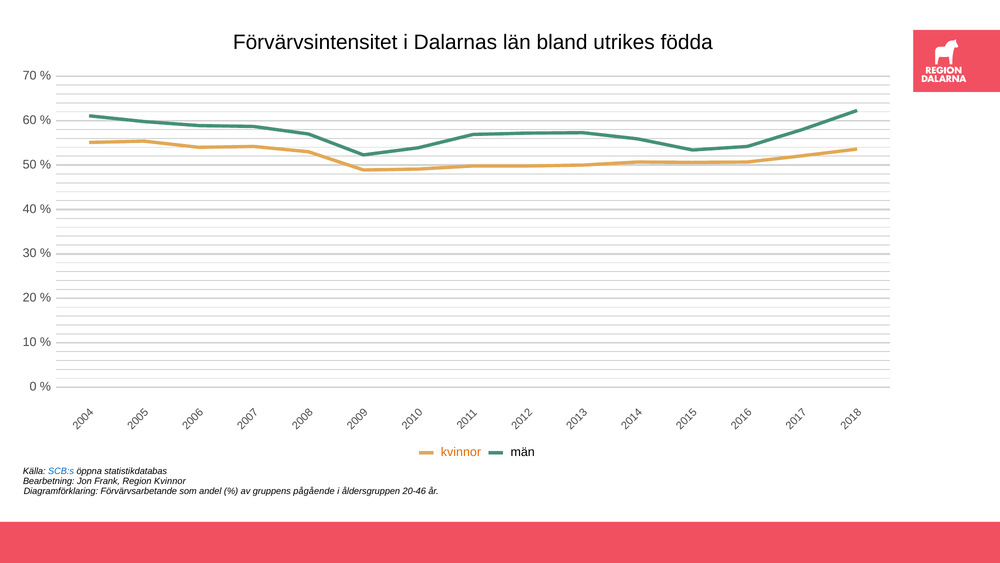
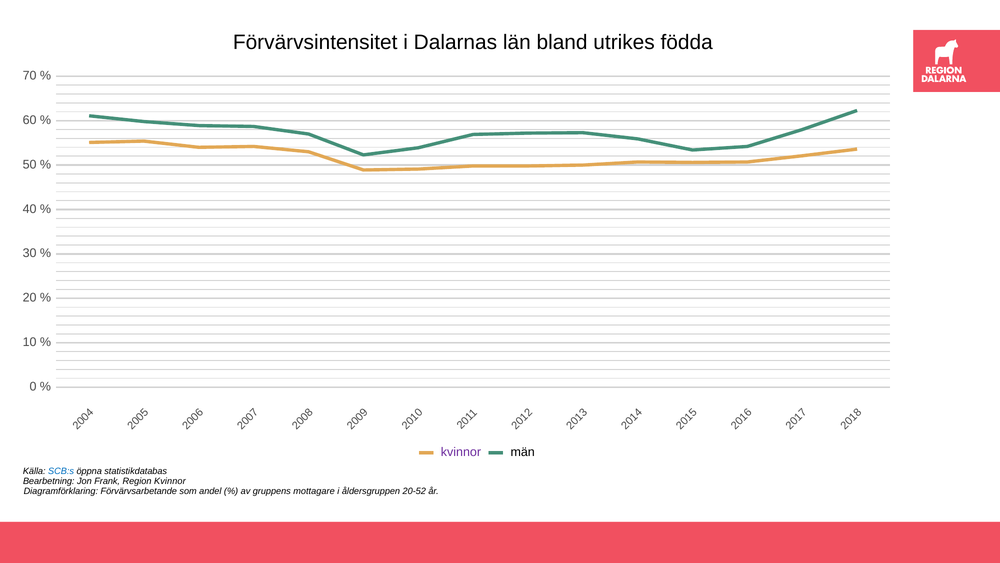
kvinnor colour: orange -> purple (461, 452)
pågående: pågående -> mottagare (314, 491)
20-46: 20-46 -> 20-52 (414, 491)
